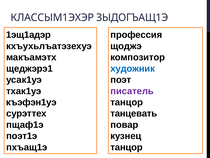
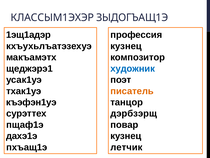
щоджэ: щоджэ -> кузнец (126, 46)
писатель colour: purple -> orange (132, 91)
танцевать: танцевать -> дэрбзэрщ (134, 113)
поэт1э: поэт1э -> дахэ1э (22, 136)
танцор: танцор -> летчик (126, 147)
